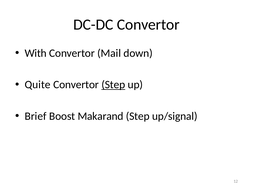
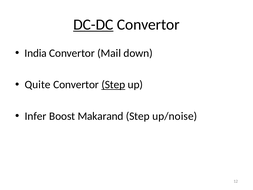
DC-DC underline: none -> present (93, 24)
With: With -> India (36, 53)
Brief: Brief -> Infer (36, 116)
up/signal: up/signal -> up/noise (175, 116)
